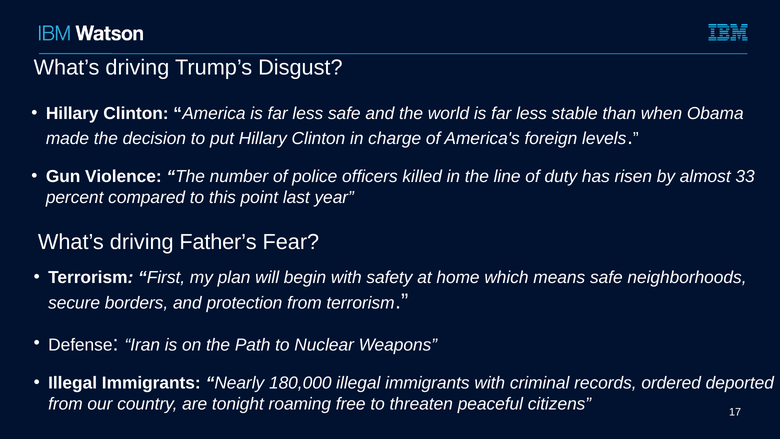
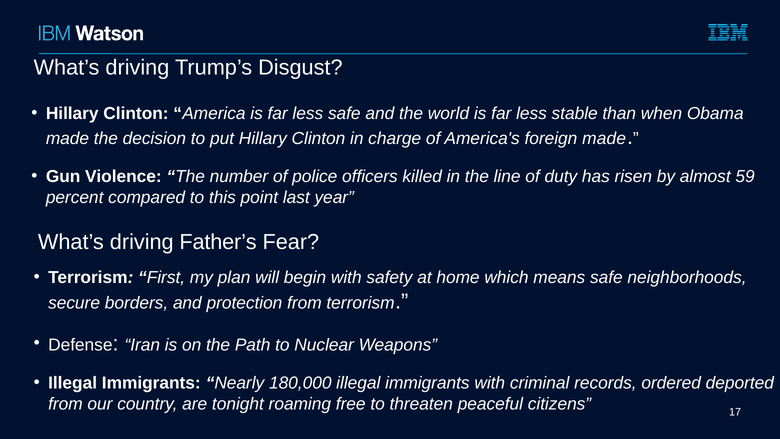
foreign levels: levels -> made (604, 139)
33: 33 -> 59 (745, 177)
